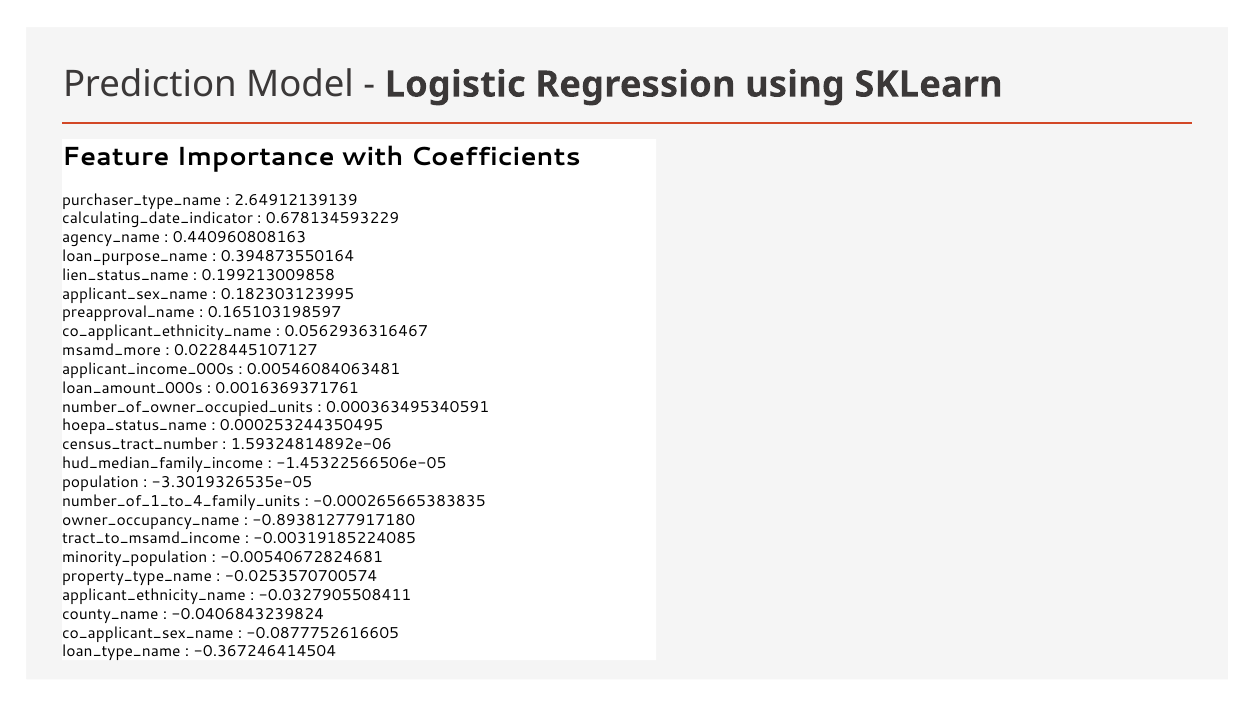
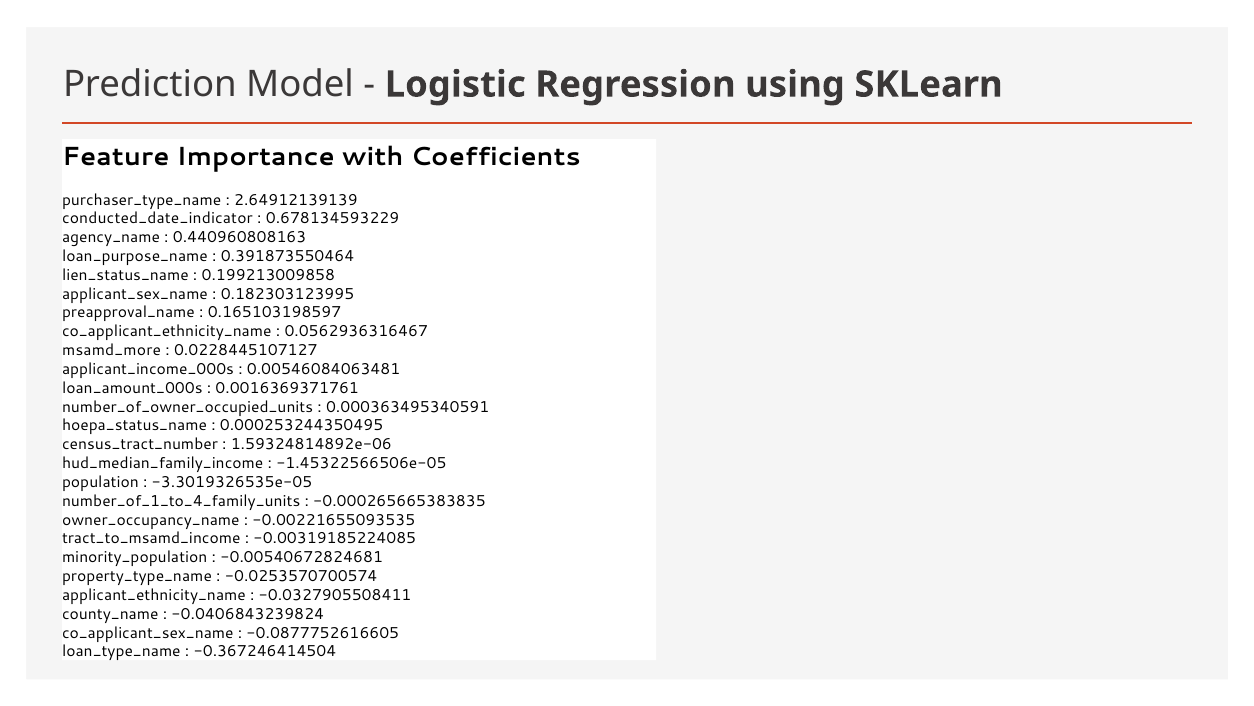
calculating_date_indicator: calculating_date_indicator -> conducted_date_indicator (157, 218)
0.394873550164: 0.394873550164 -> 0.391873550464 (288, 256)
-0.89381277917180: -0.89381277917180 -> -0.00221655093535 (334, 519)
